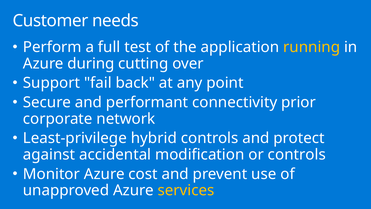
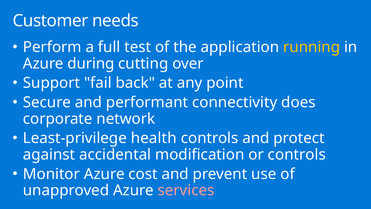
prior: prior -> does (298, 102)
hybrid: hybrid -> health (154, 138)
services colour: yellow -> pink (186, 190)
